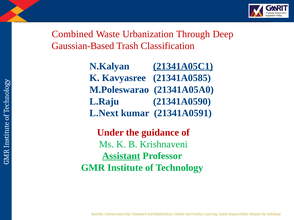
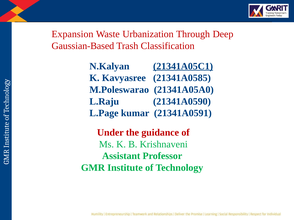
Combined: Combined -> Expansion (72, 34)
L.Next: L.Next -> L.Page (104, 113)
Assistant underline: present -> none (121, 156)
